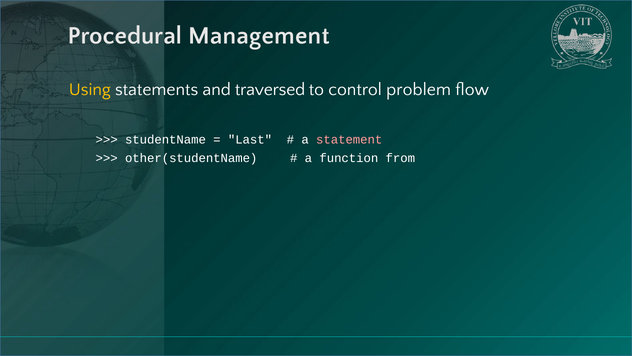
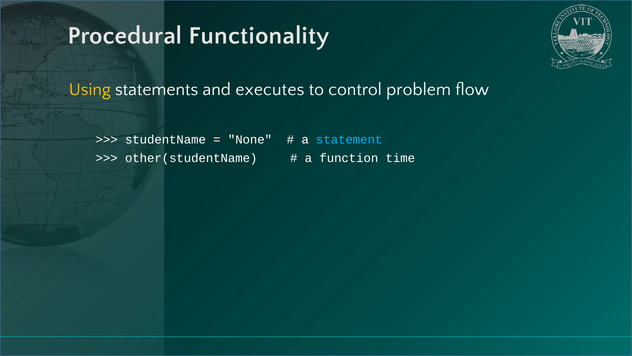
Management: Management -> Functionality (259, 36)
traversed: traversed -> executes (270, 89)
Last: Last -> None (250, 139)
statement colour: pink -> light blue (349, 139)
from: from -> time (400, 158)
